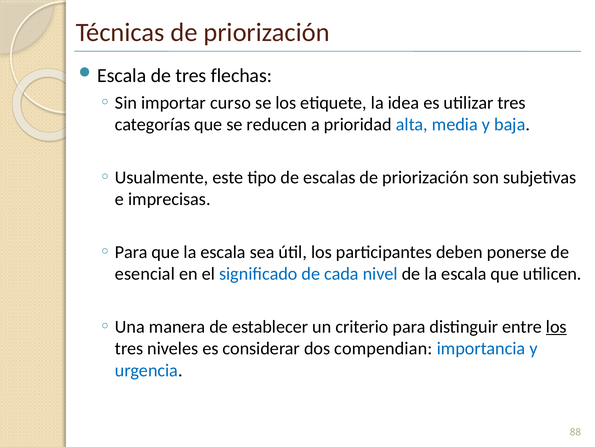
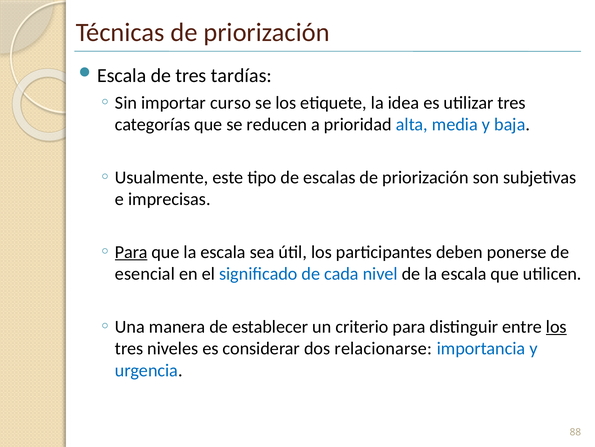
flechas: flechas -> tardías (241, 75)
Para underline: none -> present (131, 252)
compendian: compendian -> relacionarse (383, 348)
